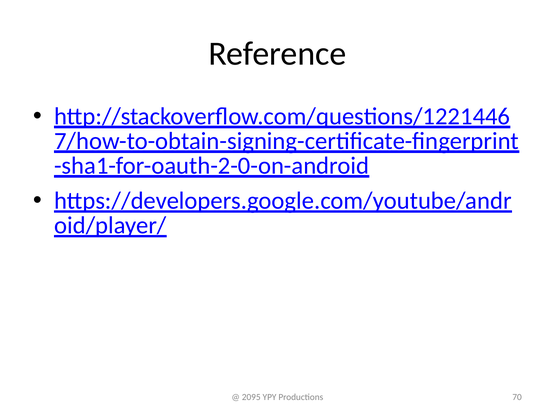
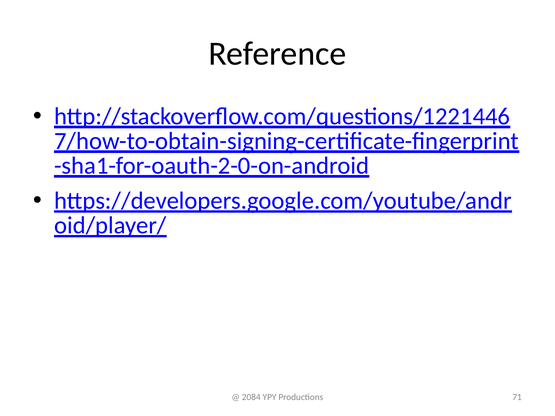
2095: 2095 -> 2084 (251, 397)
70: 70 -> 71 (517, 397)
